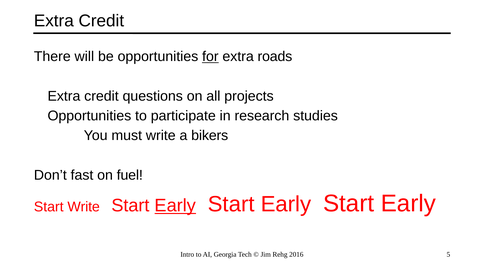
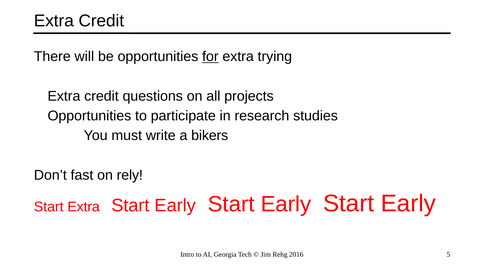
roads: roads -> trying (275, 57)
fuel: fuel -> rely (130, 175)
Start Write: Write -> Extra (84, 207)
Early underline: present -> none (175, 206)
